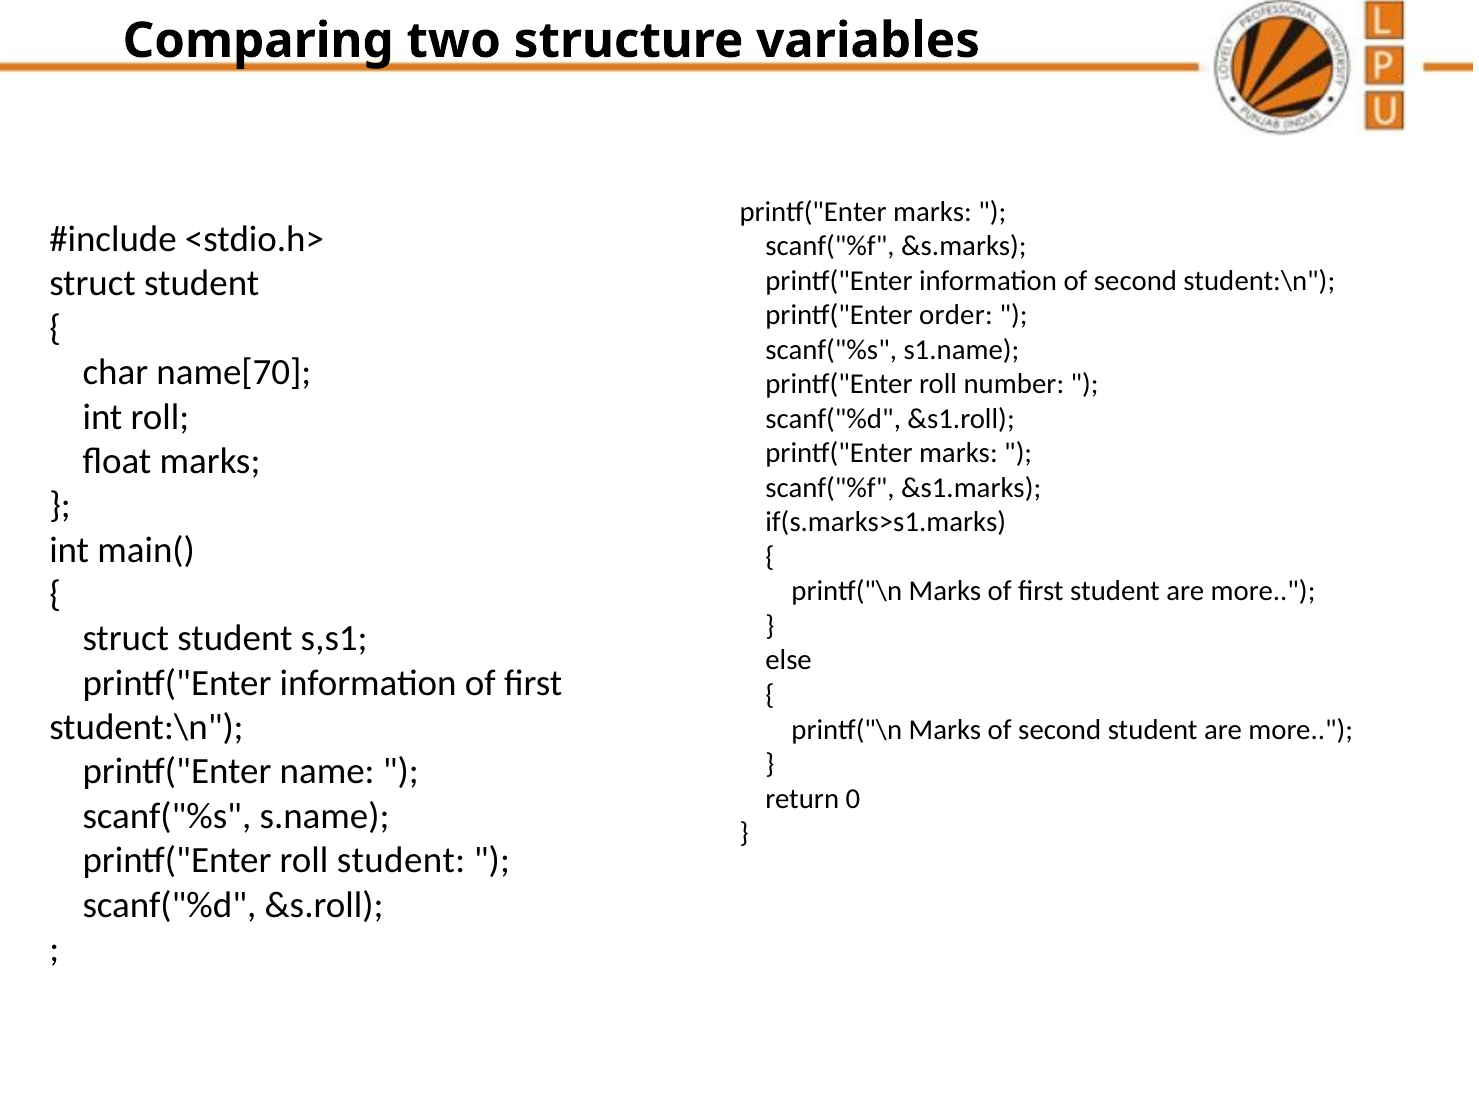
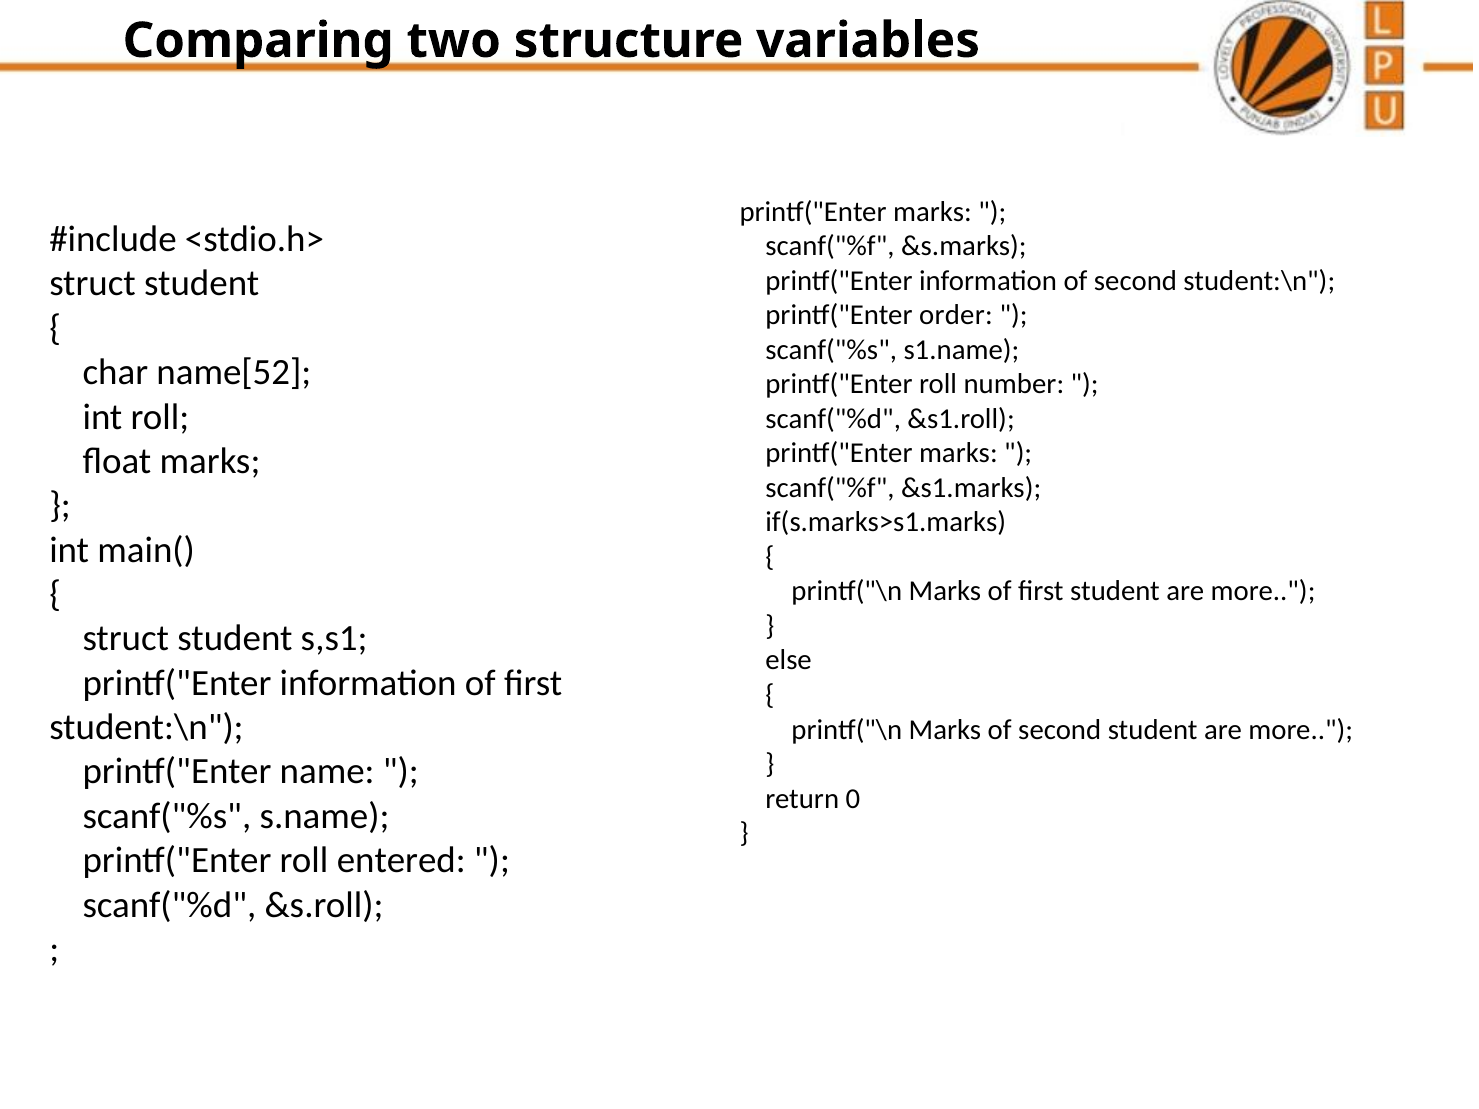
name[70: name[70 -> name[52 (234, 373)
roll student: student -> entered (401, 861)
